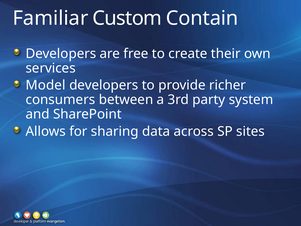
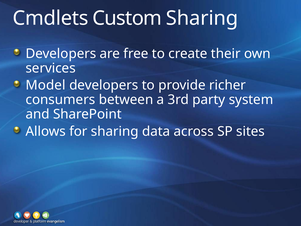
Familiar: Familiar -> Cmdlets (51, 18)
Custom Contain: Contain -> Sharing (202, 18)
